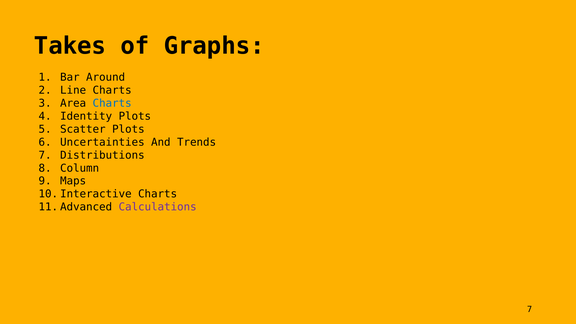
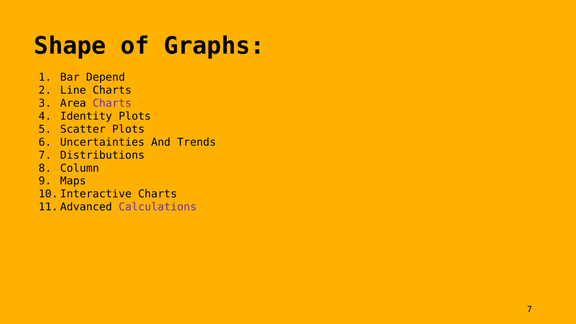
Takes: Takes -> Shape (70, 46)
Around: Around -> Depend (106, 77)
Charts colour: blue -> purple (112, 103)
